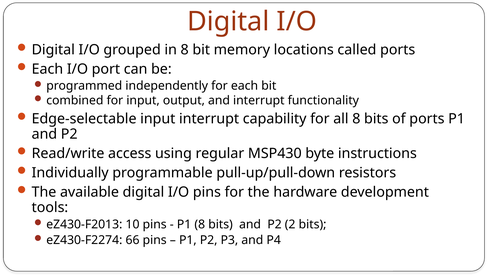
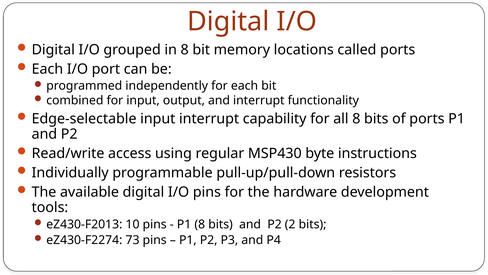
66: 66 -> 73 (133, 240)
